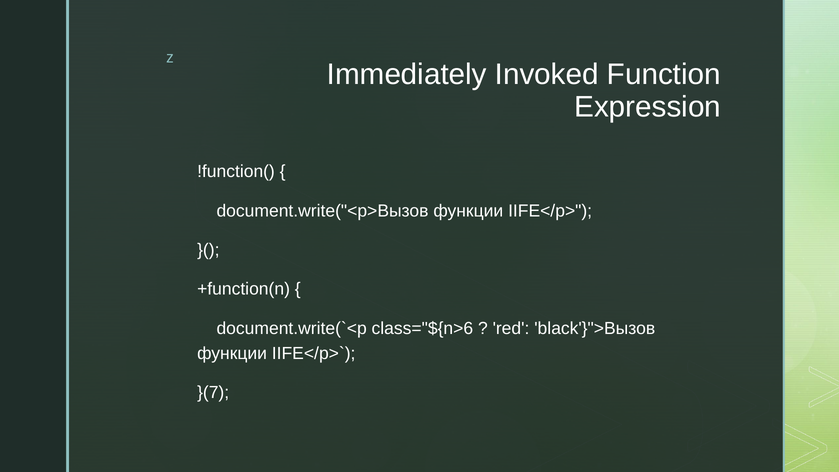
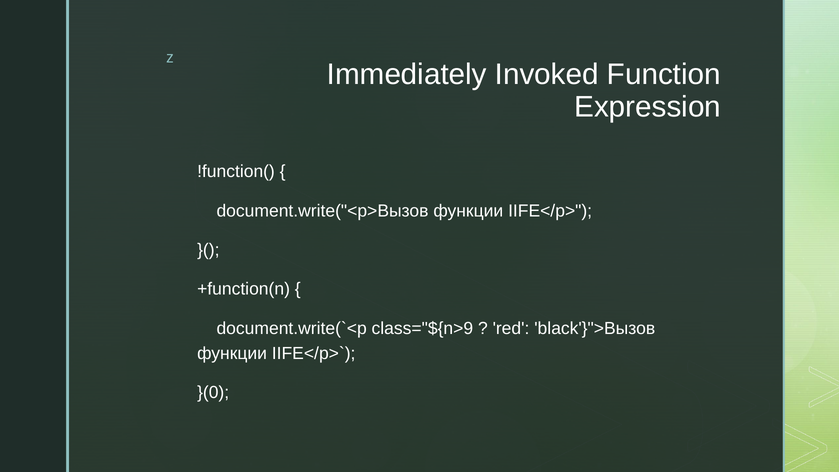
class="${n>6: class="${n>6 -> class="${n>9 (422, 328)
}(7: }(7 -> }(0 (213, 393)
